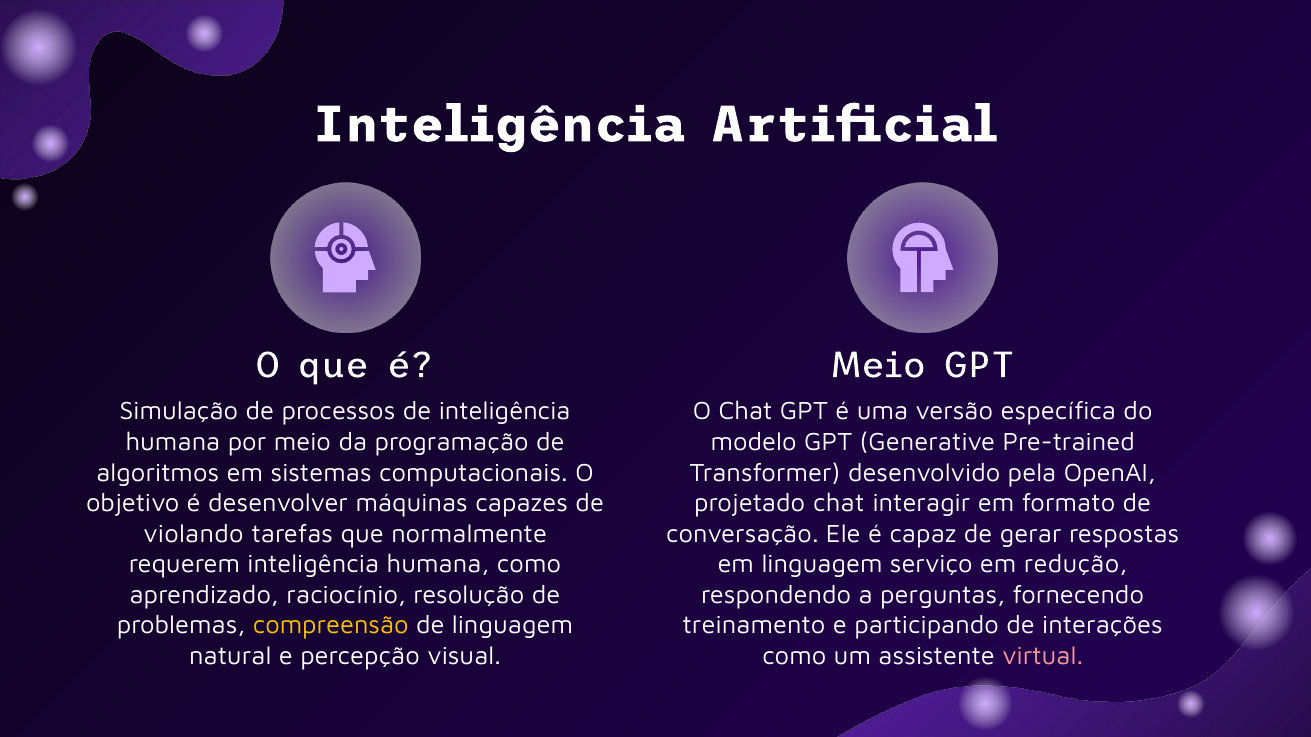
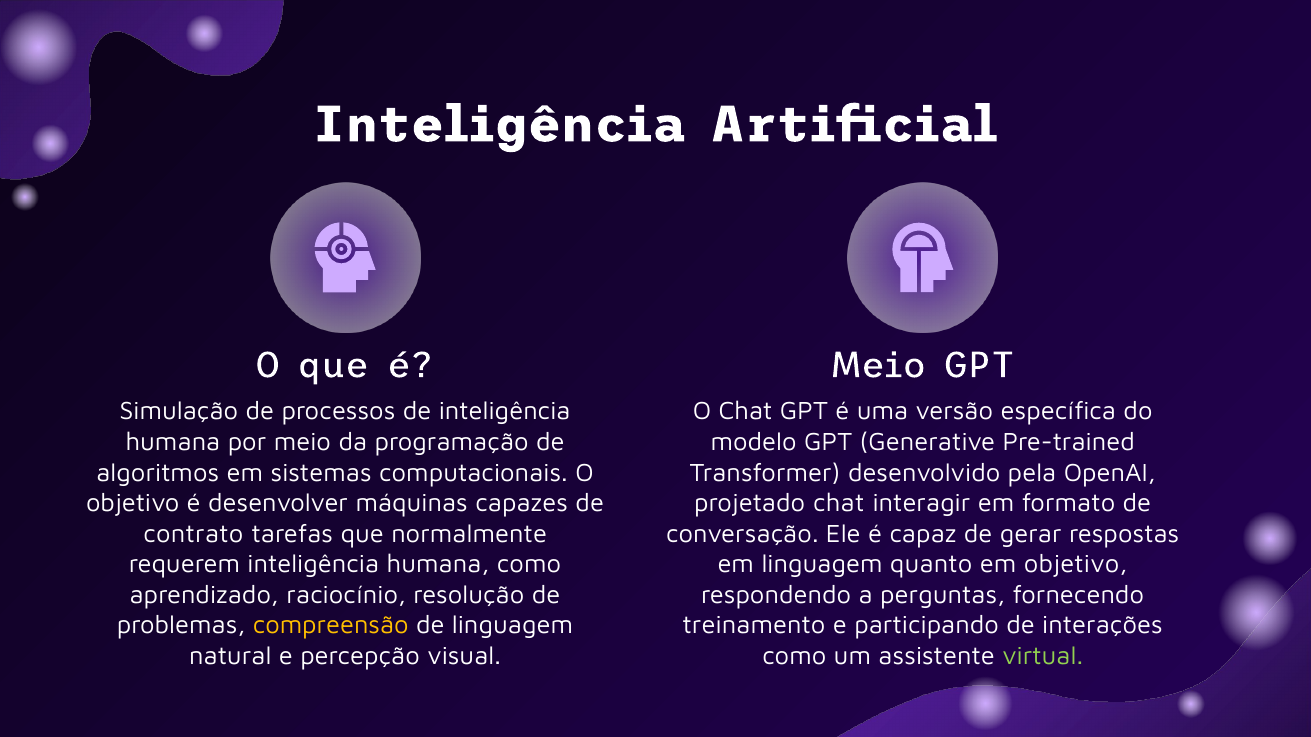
violando: violando -> contrato (193, 534)
serviço: serviço -> quanto (931, 565)
em redução: redução -> objetivo (1076, 565)
virtual colour: pink -> light green (1043, 657)
